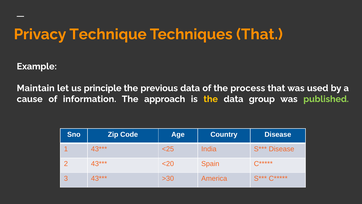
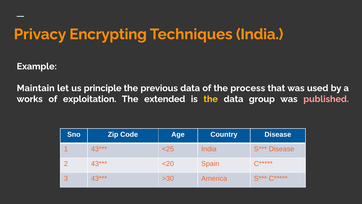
Technique: Technique -> Encrypting (108, 34)
Techniques That: That -> India (260, 34)
cause: cause -> works (30, 99)
information: information -> exploitation (90, 99)
approach: approach -> extended (165, 99)
published colour: light green -> pink (326, 99)
